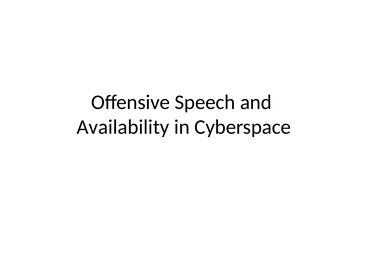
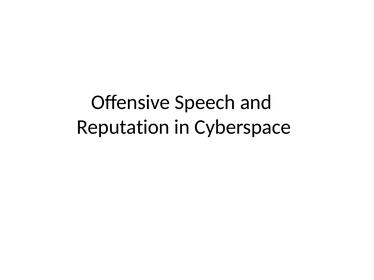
Availability: Availability -> Reputation (123, 127)
